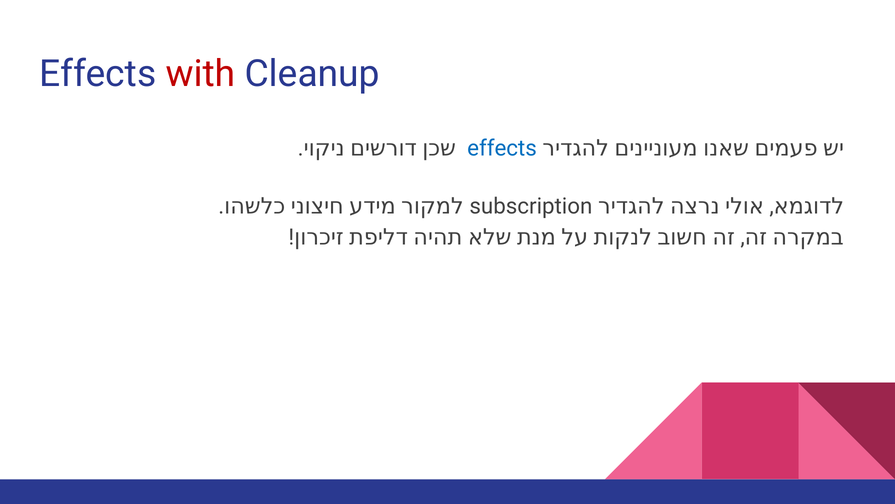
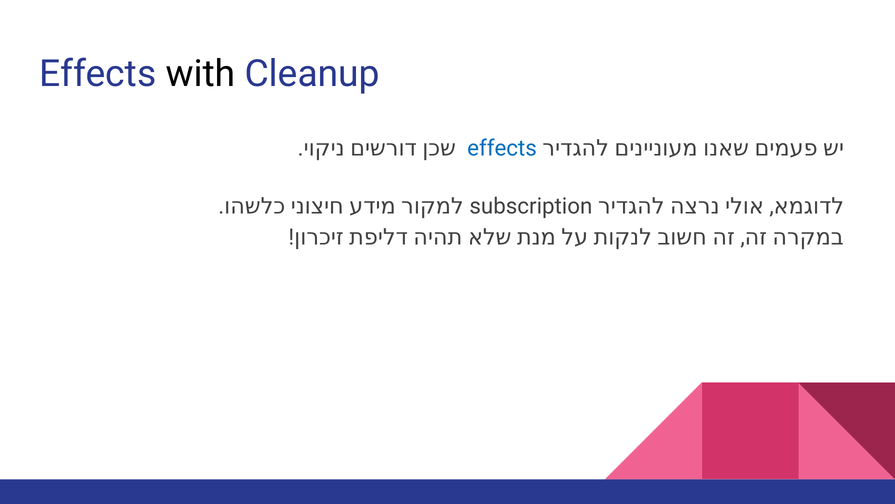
with colour: red -> black (200, 74)
